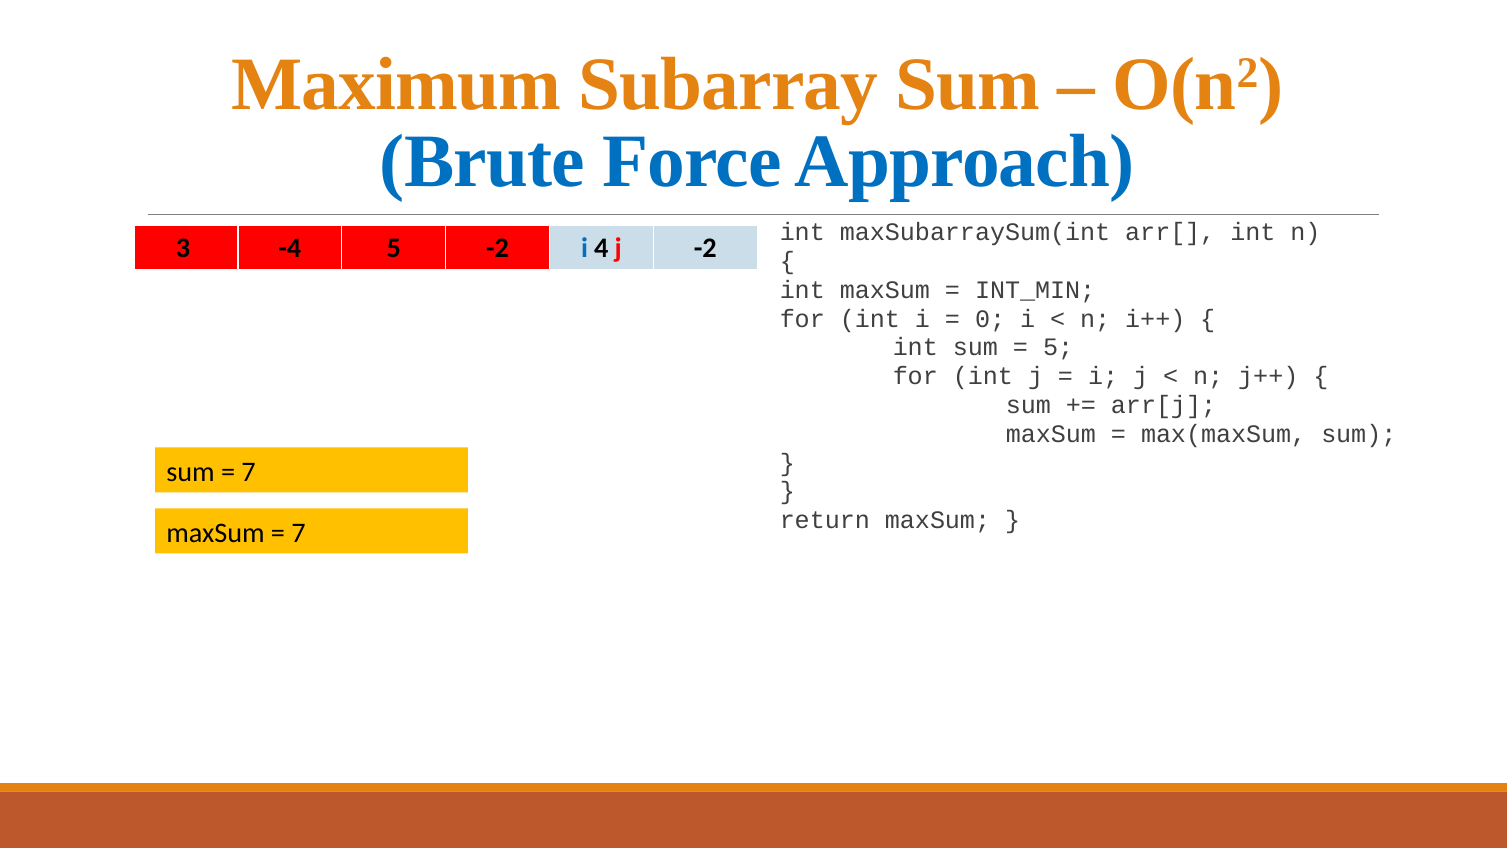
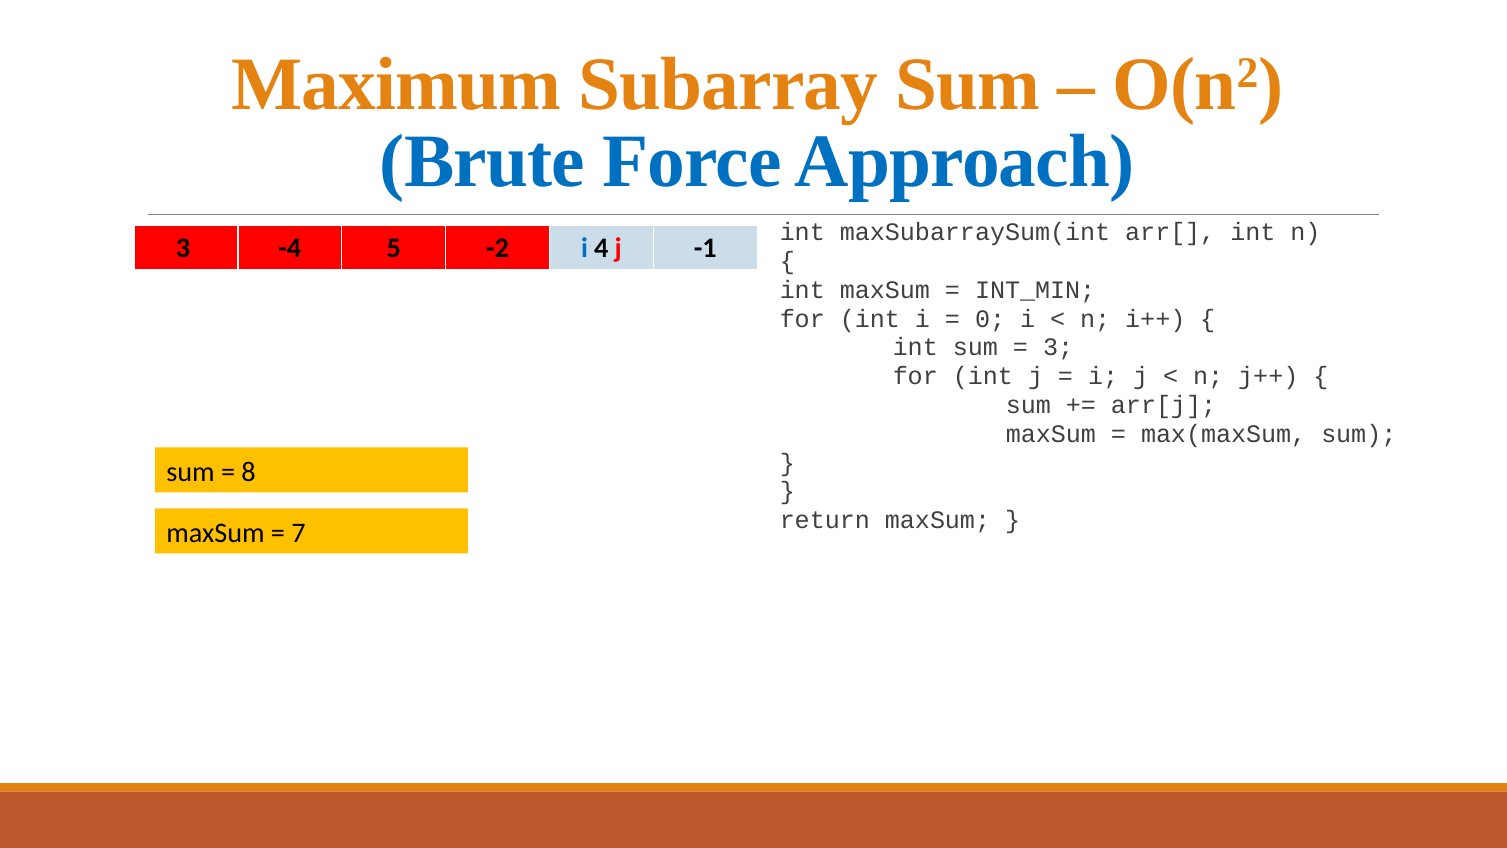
j -2: -2 -> -1 (705, 248)
5: 5 -> 3 (1058, 348)
7: 7 -> 8 (249, 472)
